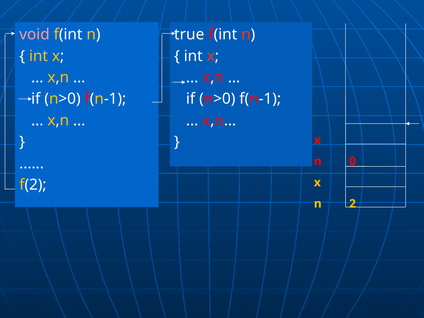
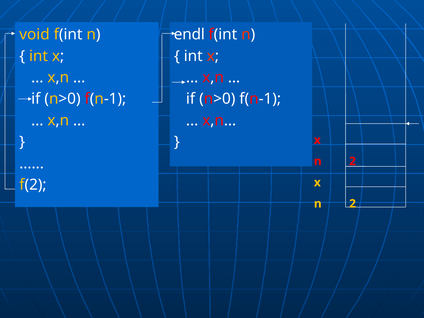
void colour: pink -> yellow (34, 34)
true: true -> endl (189, 35)
0: 0 -> 2 (353, 161)
